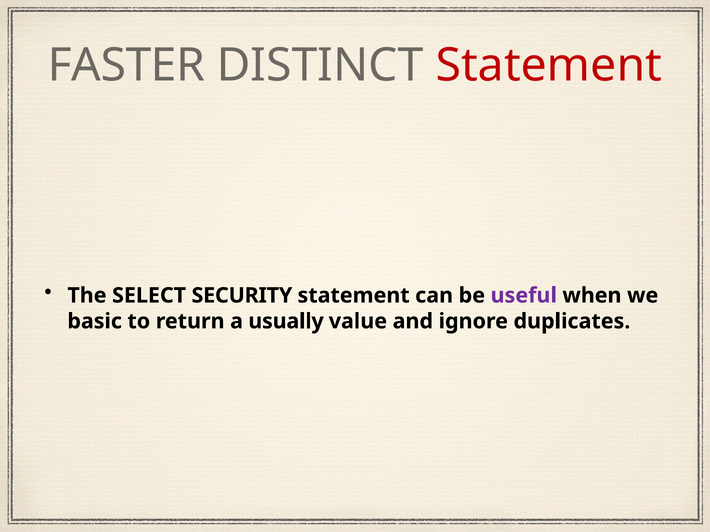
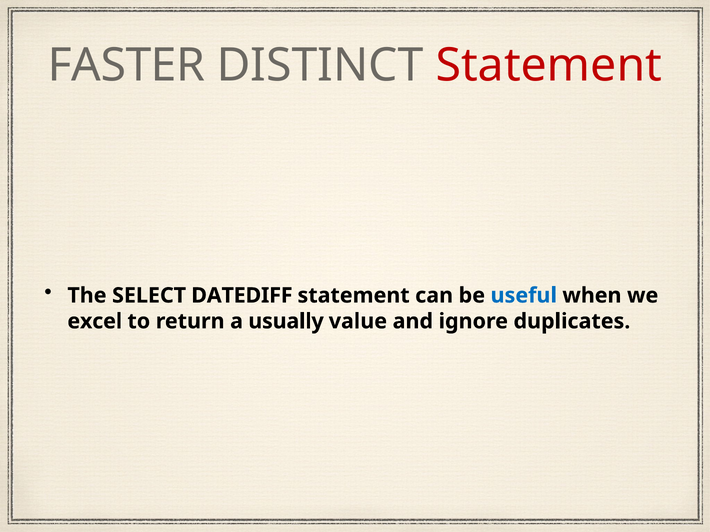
SECURITY: SECURITY -> DATEDIFF (242, 296)
useful colour: purple -> blue (524, 296)
basic: basic -> excel (95, 322)
